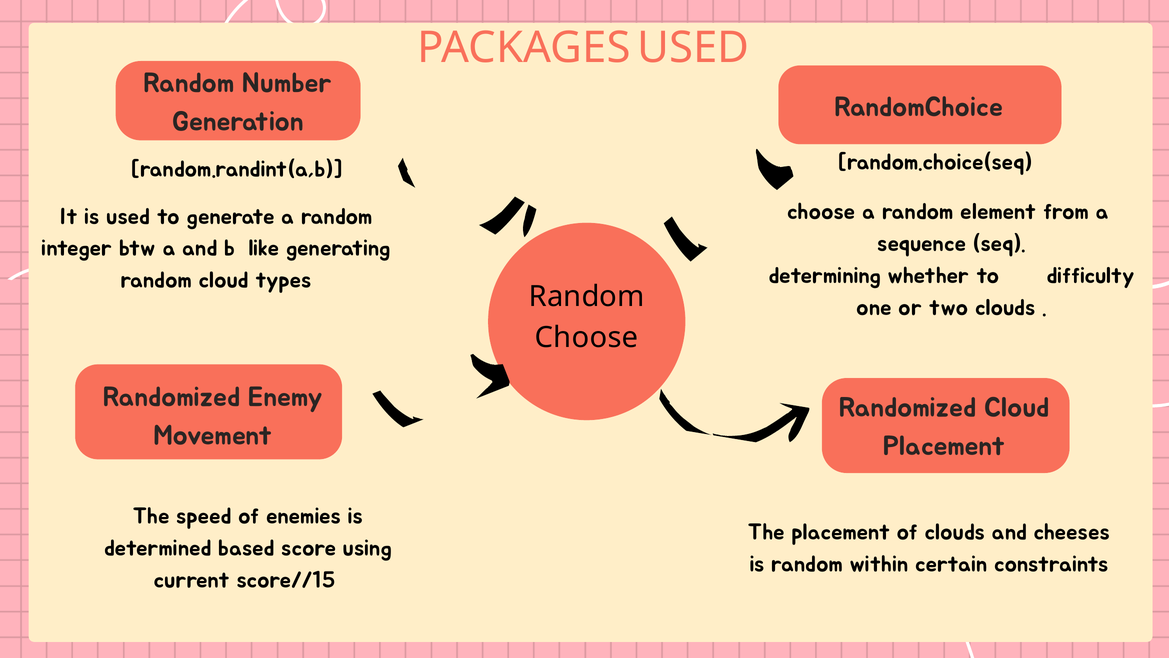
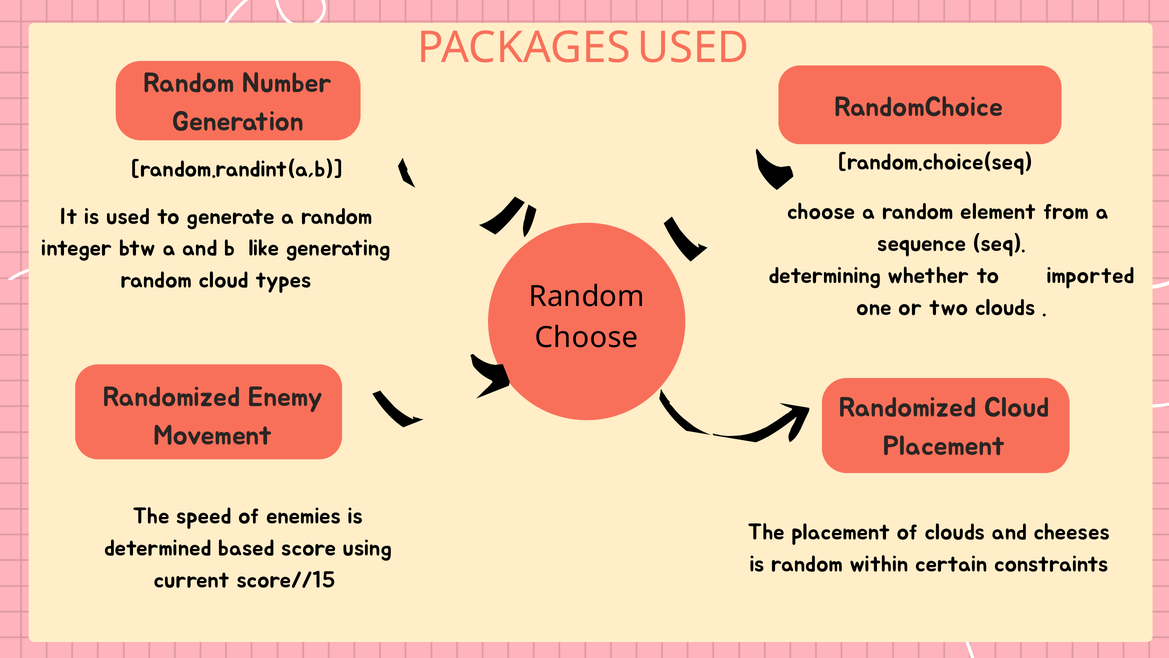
difficulty: difficulty -> imported (1091, 275)
